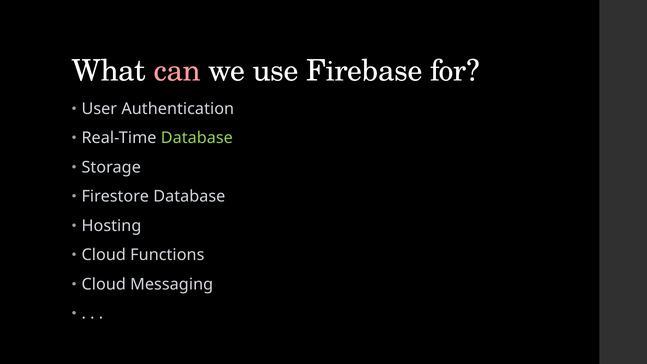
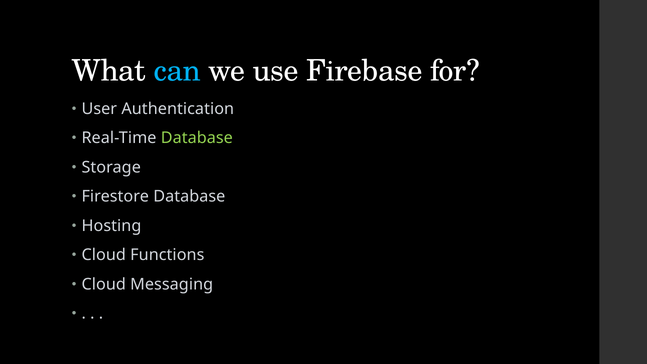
can colour: pink -> light blue (177, 71)
